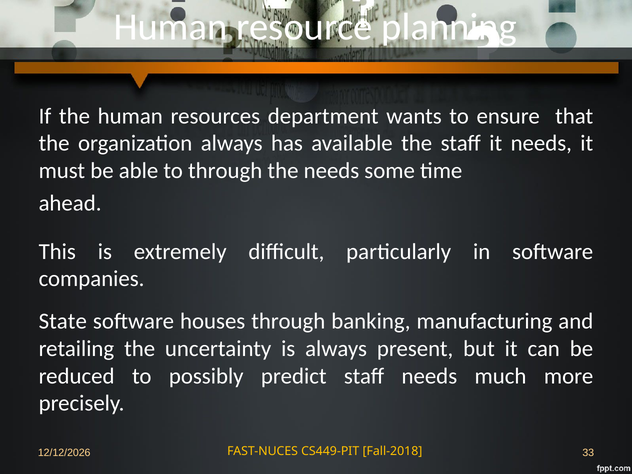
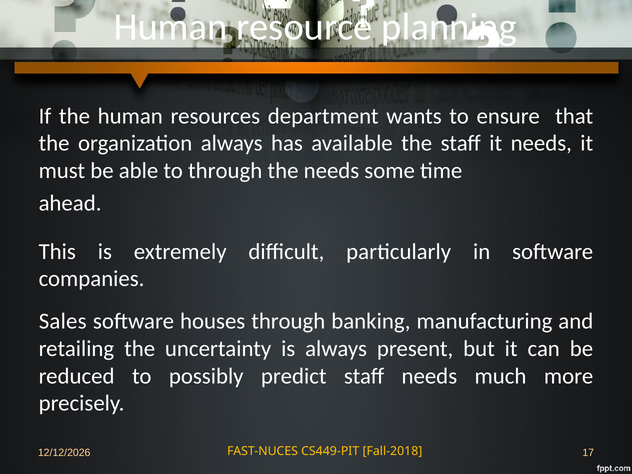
State: State -> Sales (63, 321)
33: 33 -> 17 (588, 453)
